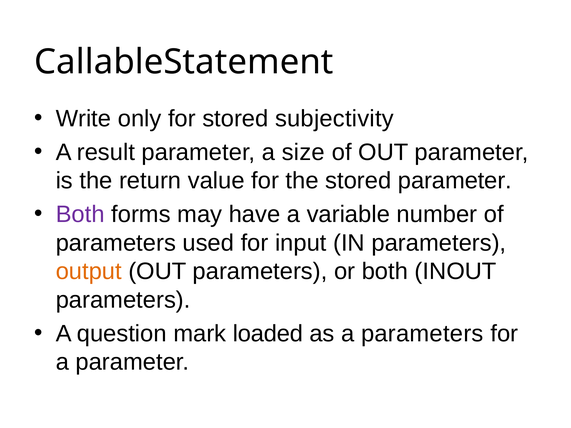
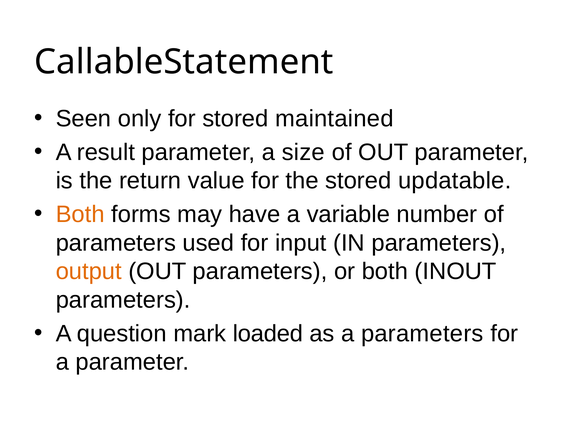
Write: Write -> Seen (83, 119)
subjectivity: subjectivity -> maintained (334, 119)
stored parameter: parameter -> updatable (455, 181)
Both colour: purple -> orange (80, 215)
